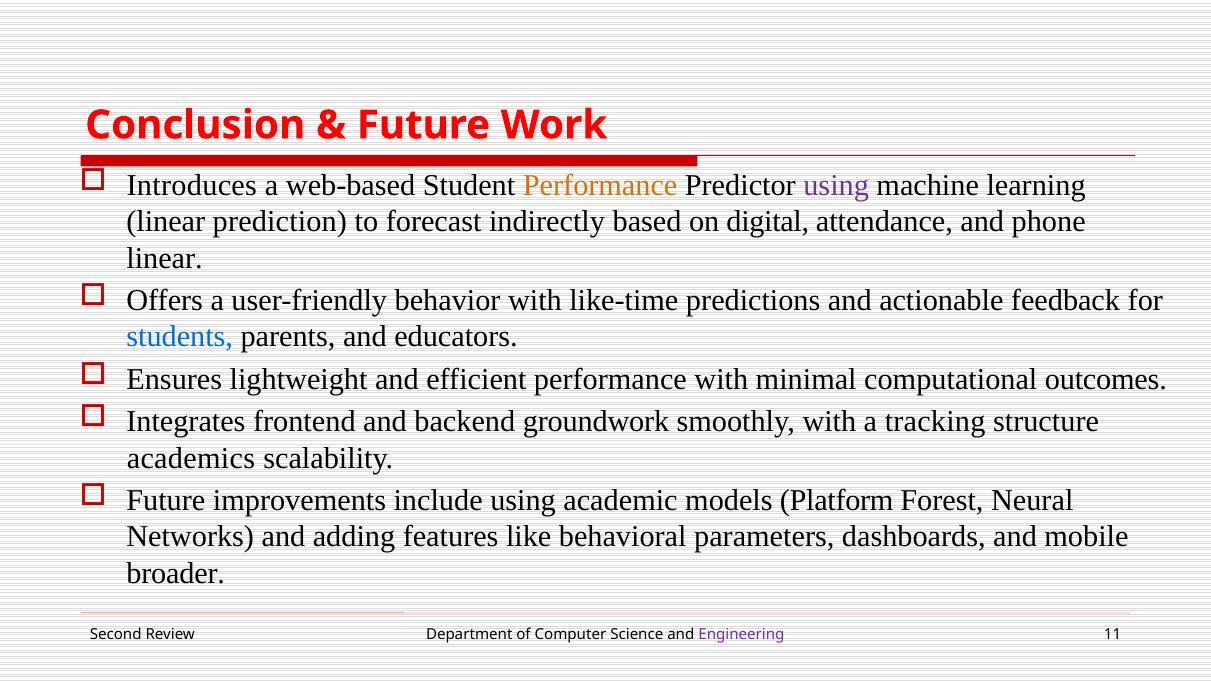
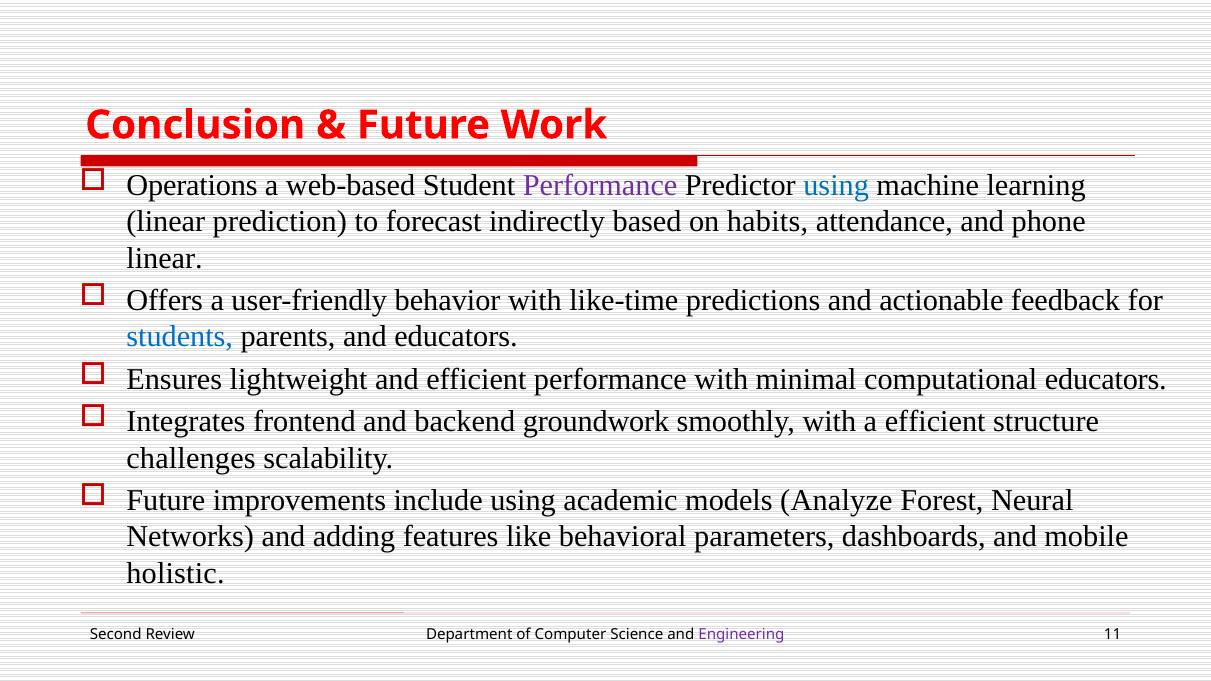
Introduces: Introduces -> Operations (192, 186)
Performance colour: orange -> purple (600, 186)
using colour: purple -> blue (836, 186)
digital: digital -> habits (768, 222)
computational outcomes: outcomes -> educators (1106, 379)
a tracking: tracking -> efficient (935, 422)
academics: academics -> challenges (191, 458)
Platform: Platform -> Analyze (836, 501)
broader: broader -> holistic (175, 573)
